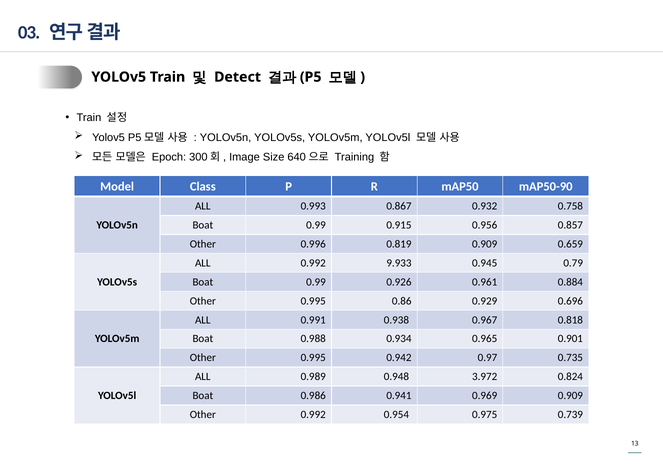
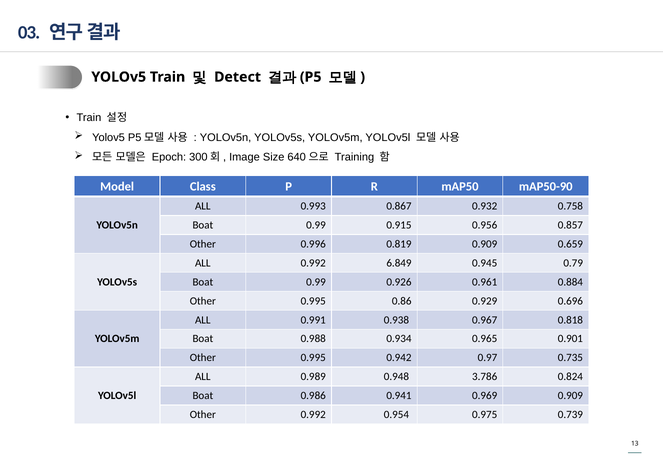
9.933: 9.933 -> 6.849 (399, 263)
3.972: 3.972 -> 3.786 (485, 377)
